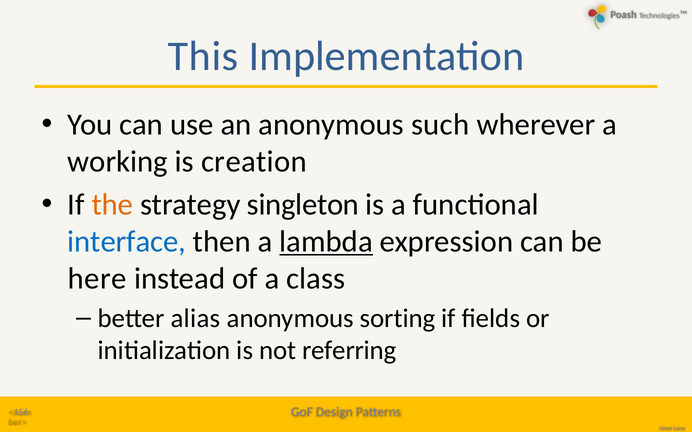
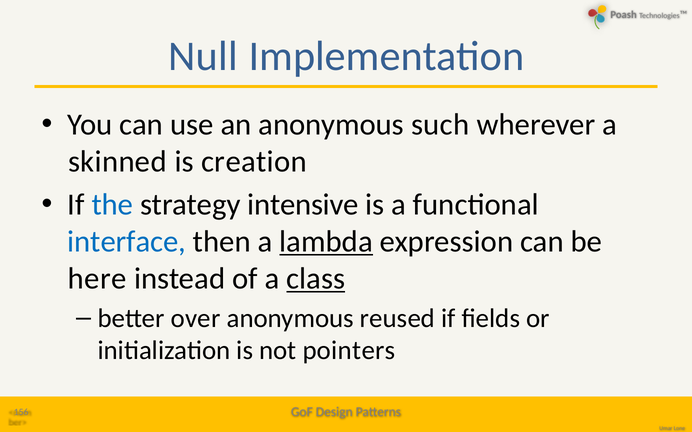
This: This -> Null (203, 56)
working: working -> skinned (117, 162)
the colour: orange -> blue (112, 205)
singleton: singleton -> intensive (303, 205)
class underline: none -> present (316, 279)
alias: alias -> over (196, 319)
sorting: sorting -> reused (398, 319)
referring: referring -> pointers (349, 351)
